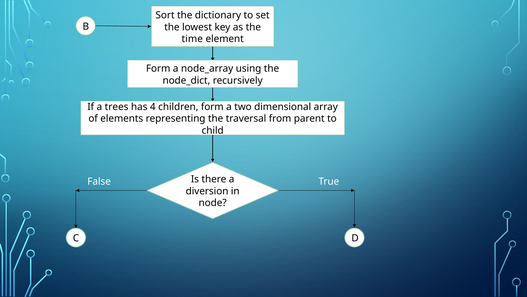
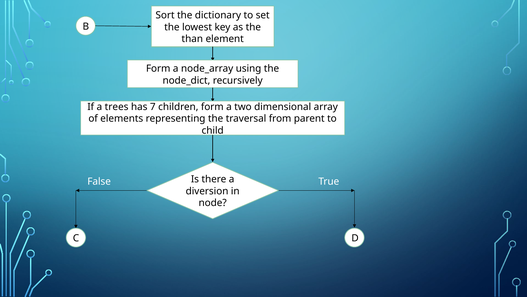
time: time -> than (192, 39)
4: 4 -> 7 (153, 107)
